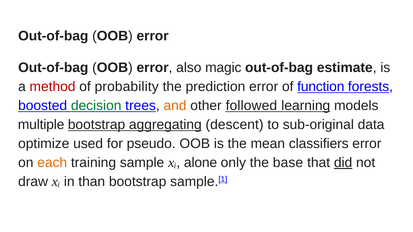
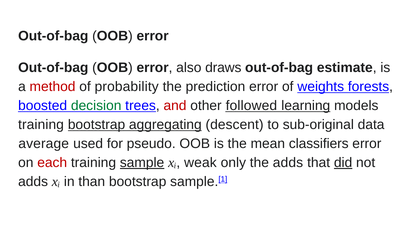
magic: magic -> draws (223, 68)
function: function -> weights (321, 87)
and colour: orange -> red (175, 106)
multiple: multiple -> training (41, 125)
optimize: optimize -> average (44, 144)
each colour: orange -> red (52, 163)
sample underline: none -> present (142, 163)
alone: alone -> weak (200, 163)
the base: base -> adds (288, 163)
draw: draw -> adds (33, 182)
